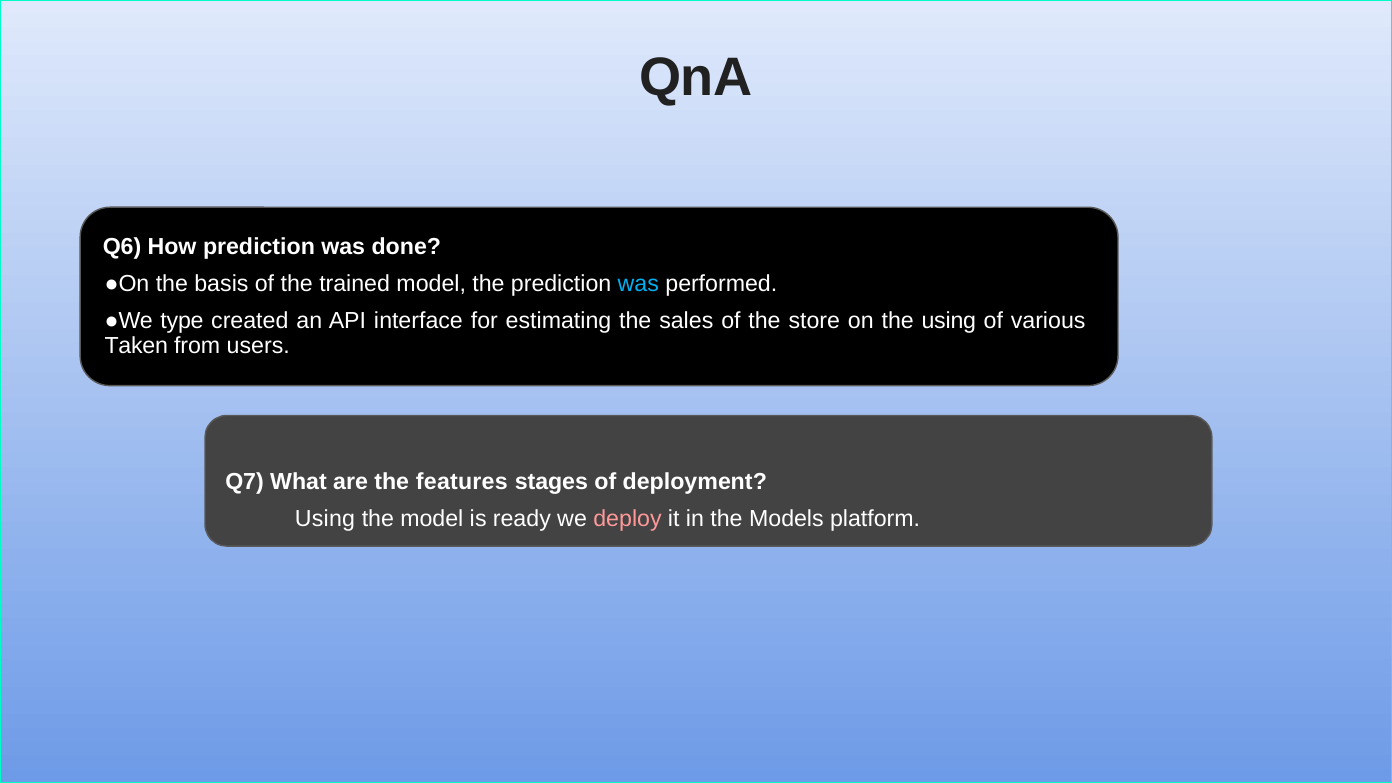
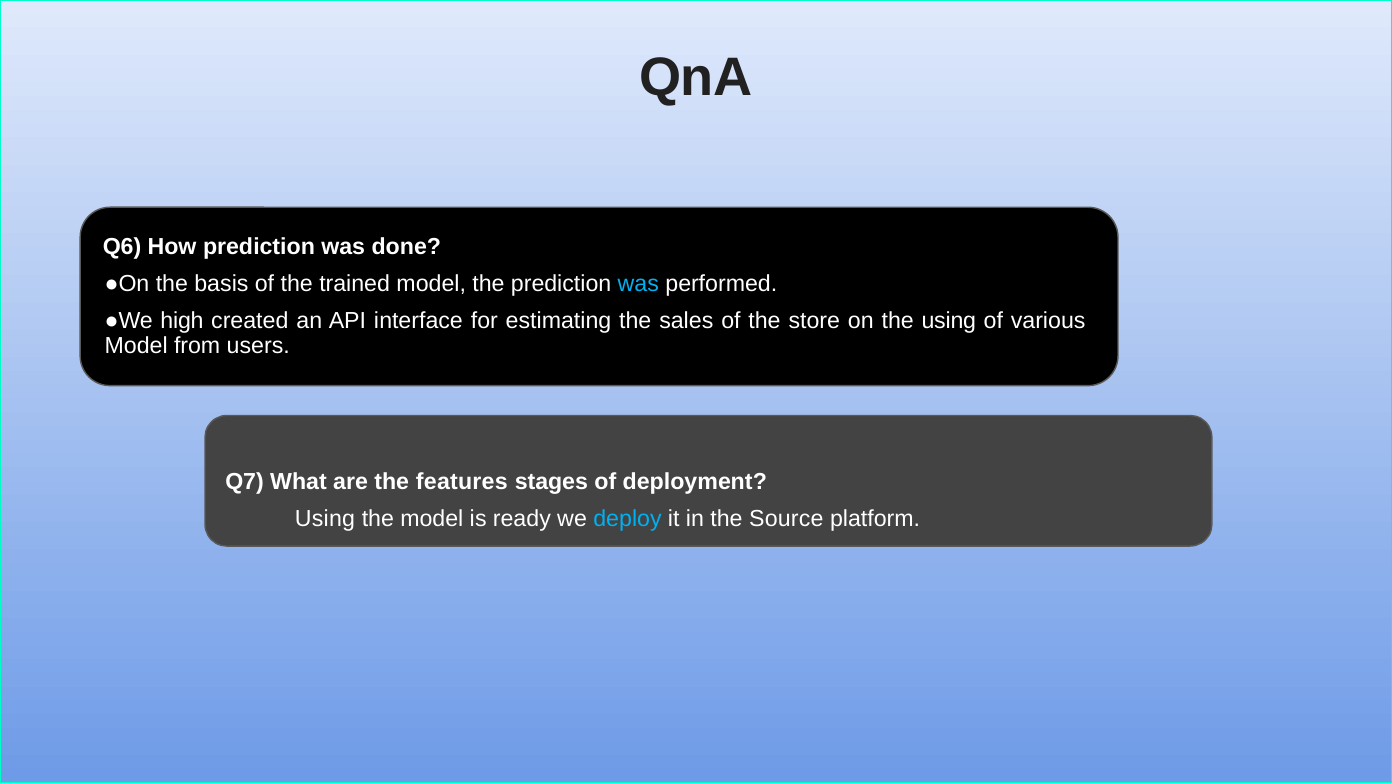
type: type -> high (182, 320)
Taken: Taken -> Model (136, 346)
deploy colour: pink -> light blue (628, 519)
Models: Models -> Source (786, 519)
